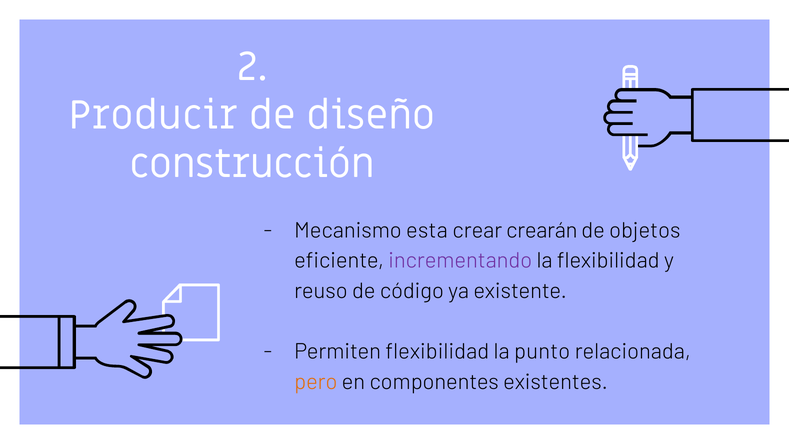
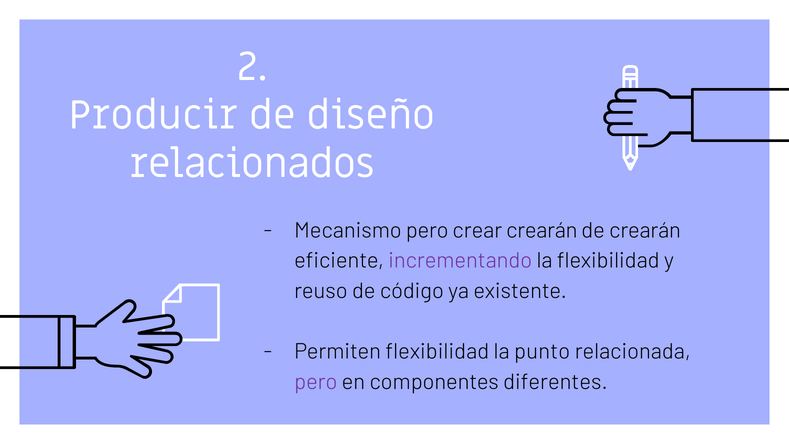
construcción: construcción -> relacionados (252, 164)
Mecanismo esta: esta -> pero (427, 230)
de objetos: objetos -> crearán (645, 230)
pero colour: orange -> purple (316, 382)
existentes: existentes -> diferentes (555, 382)
